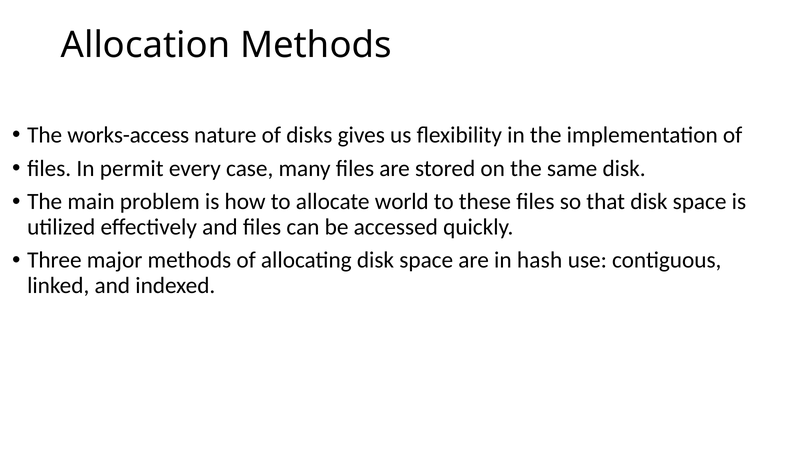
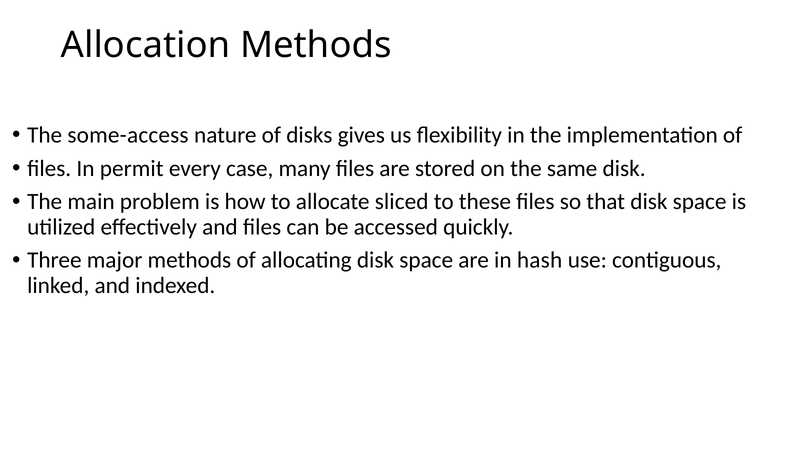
works-access: works-access -> some-access (128, 135)
world: world -> sliced (402, 202)
